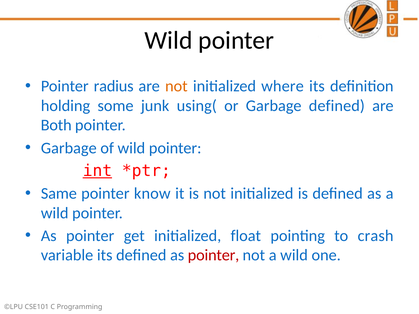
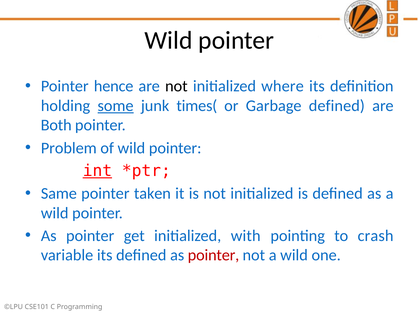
radius: radius -> hence (114, 86)
not colour: orange -> black (176, 86)
some underline: none -> present (116, 106)
using(: using( -> times( (197, 106)
Garbage: Garbage -> Problem (69, 148)
know: know -> taken (152, 194)
float: float -> with (246, 236)
